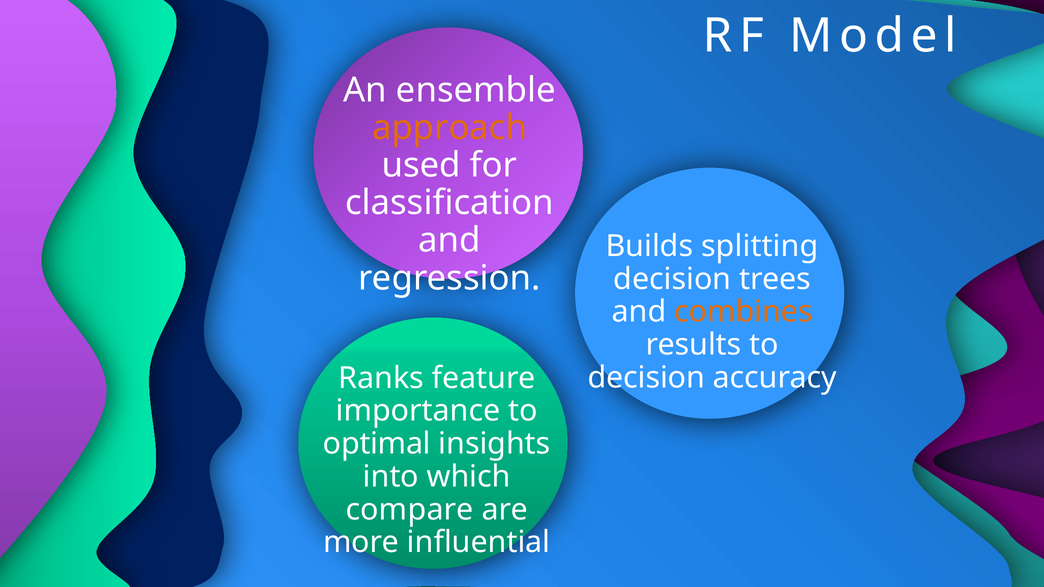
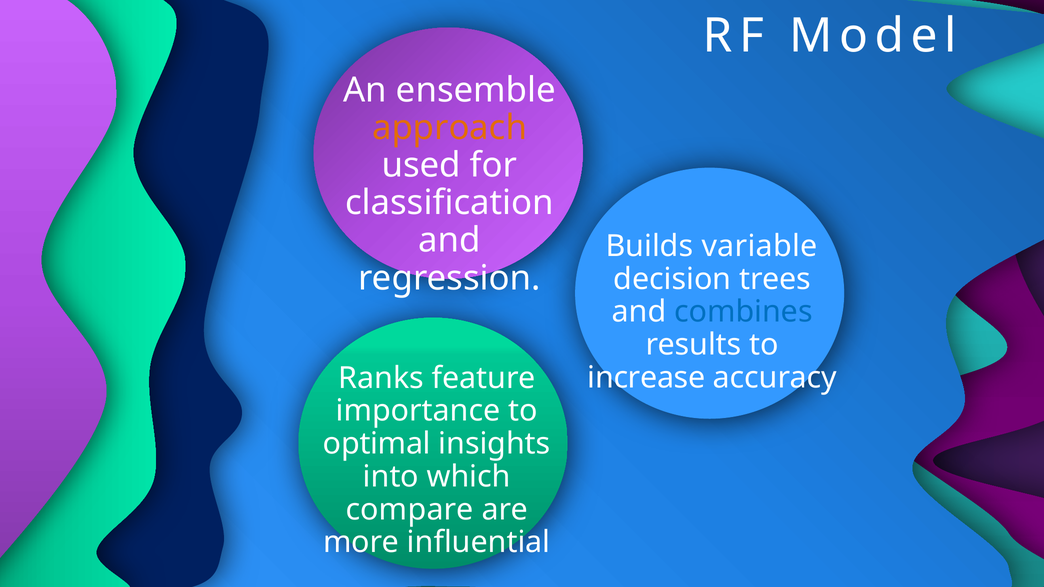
splitting: splitting -> variable (760, 246)
combines colour: orange -> blue (743, 312)
decision: decision -> increase (646, 378)
